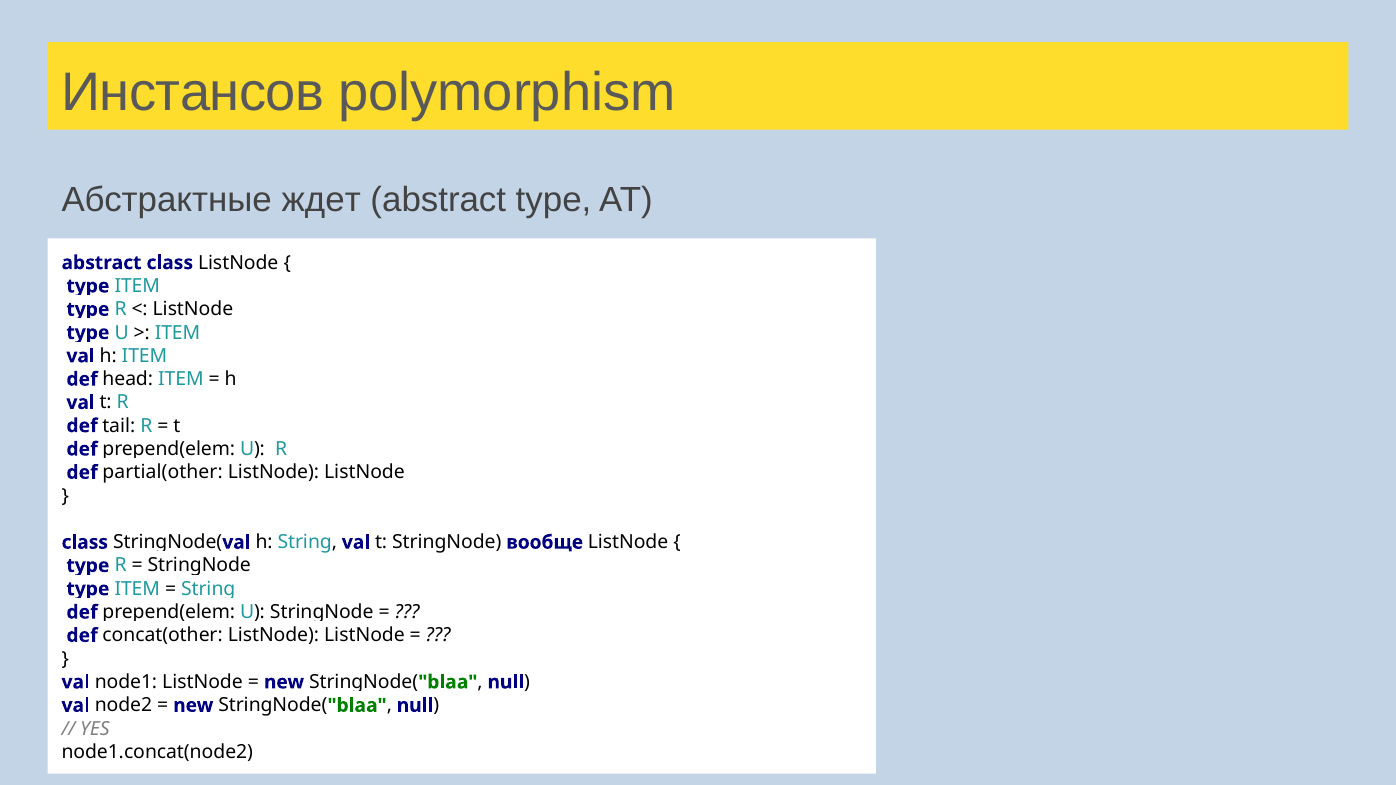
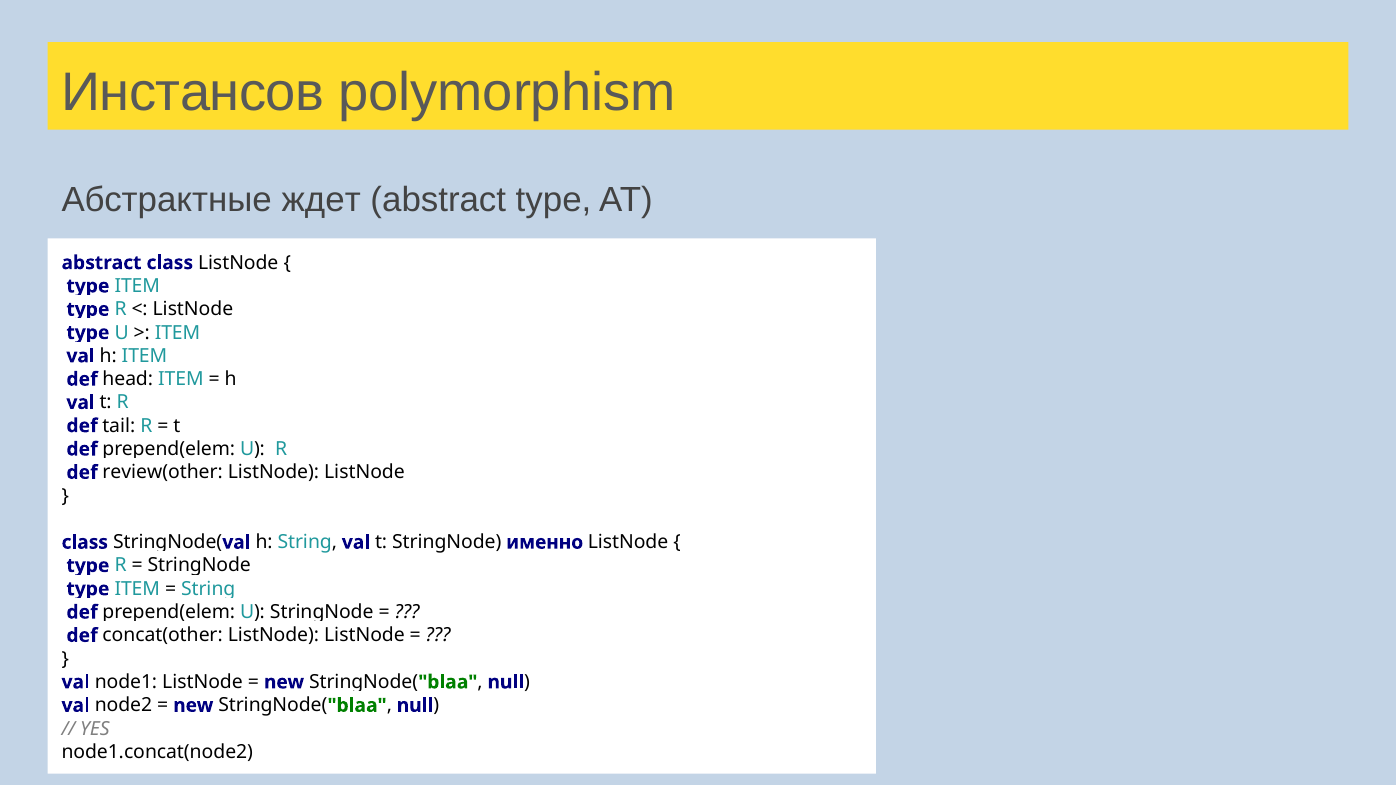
partial(other: partial(other -> review(other (163, 473)
вообще: вообще -> именно (545, 542)
